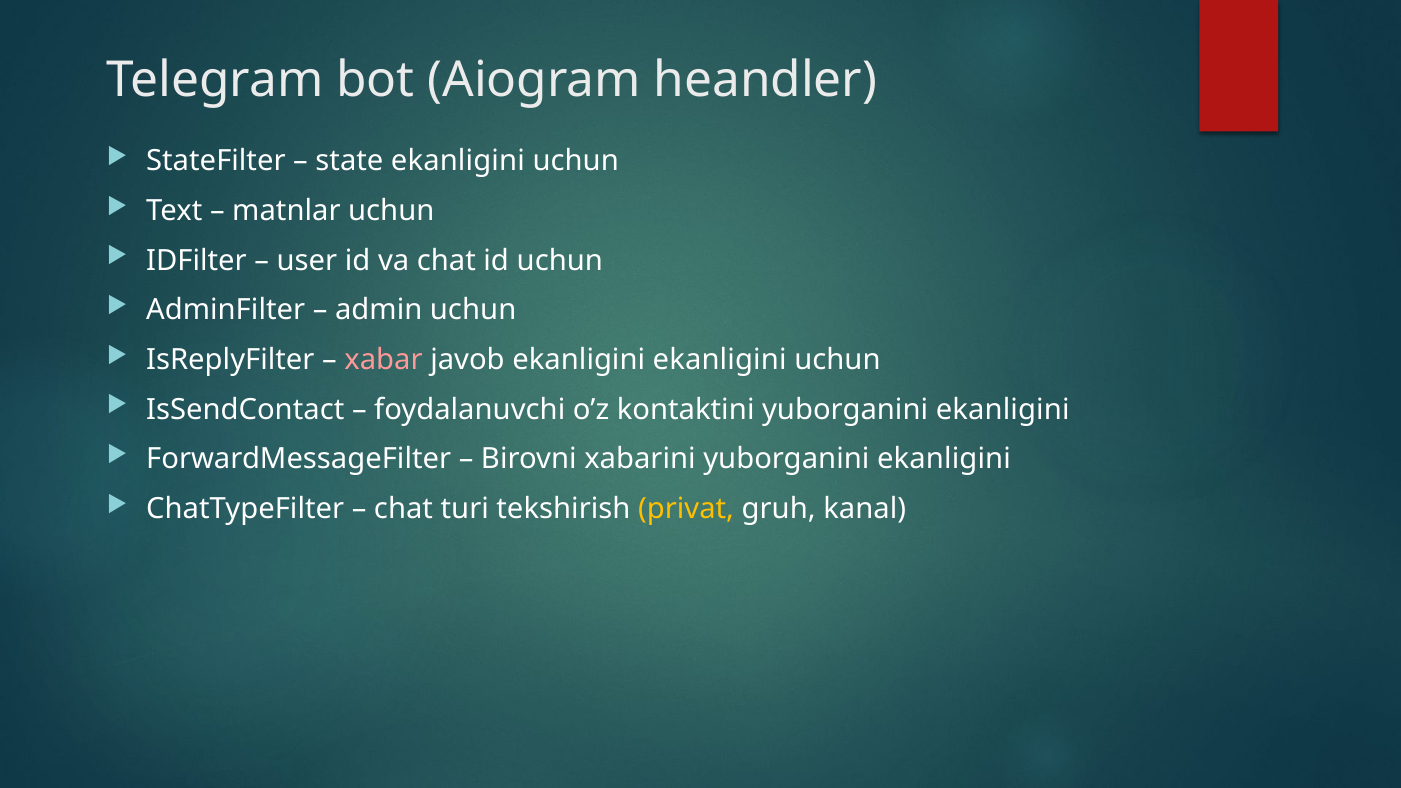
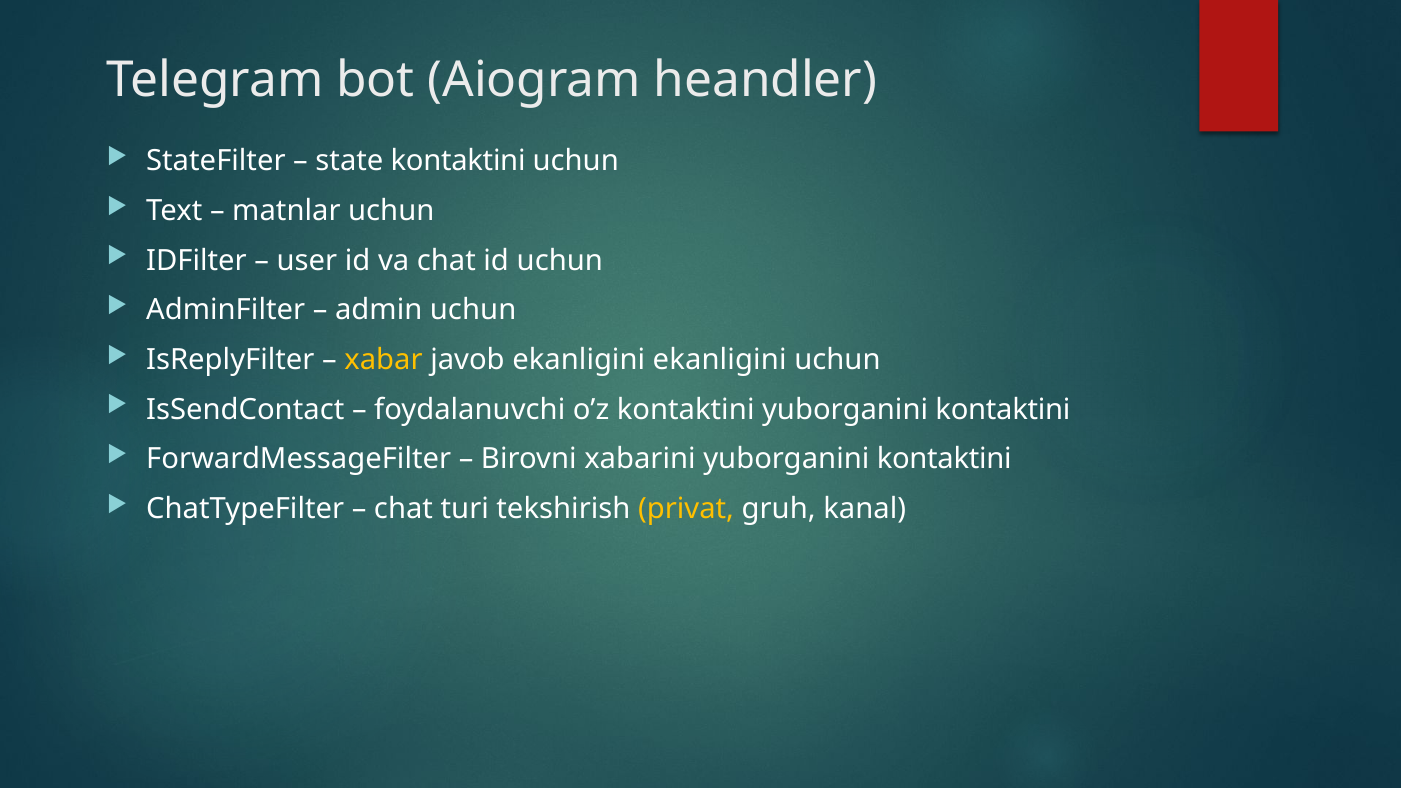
state ekanligini: ekanligini -> kontaktini (458, 161)
xabar colour: pink -> yellow (384, 360)
kontaktini yuborganini ekanligini: ekanligini -> kontaktini (1003, 409)
xabarini yuborganini ekanligini: ekanligini -> kontaktini (944, 459)
